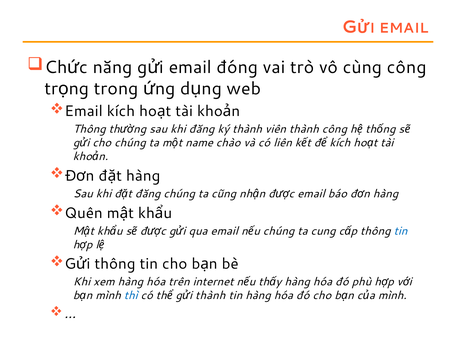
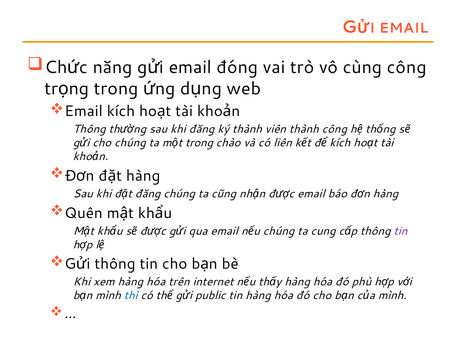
name: name -> trong (199, 143)
tin colour: blue -> purple (401, 231)
thành: thành -> public (210, 296)
